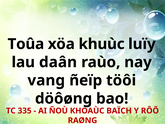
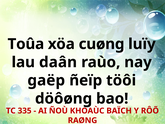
khuùc: khuùc -> cuøng (102, 44)
vang: vang -> gaëp (46, 80)
